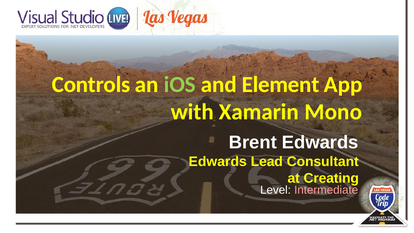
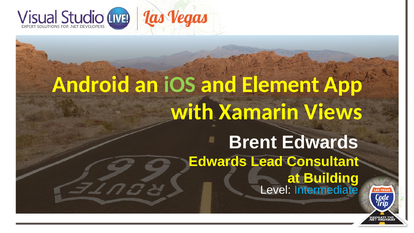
Controls: Controls -> Android (91, 84)
Mono: Mono -> Views (333, 112)
Creating: Creating -> Building (331, 178)
Intermediate colour: pink -> light blue (326, 190)
